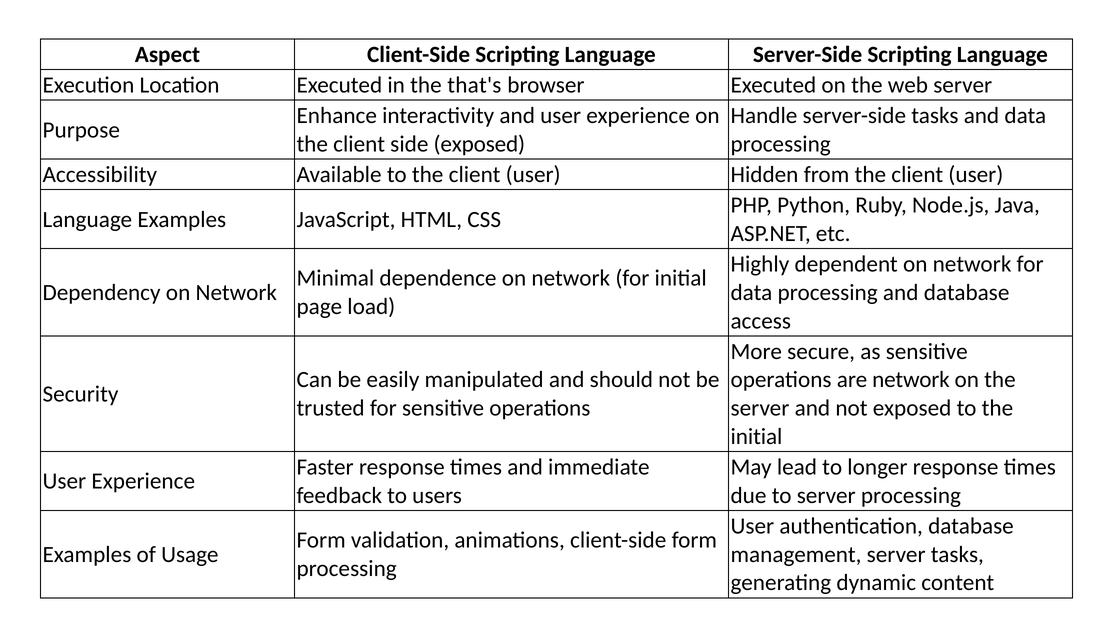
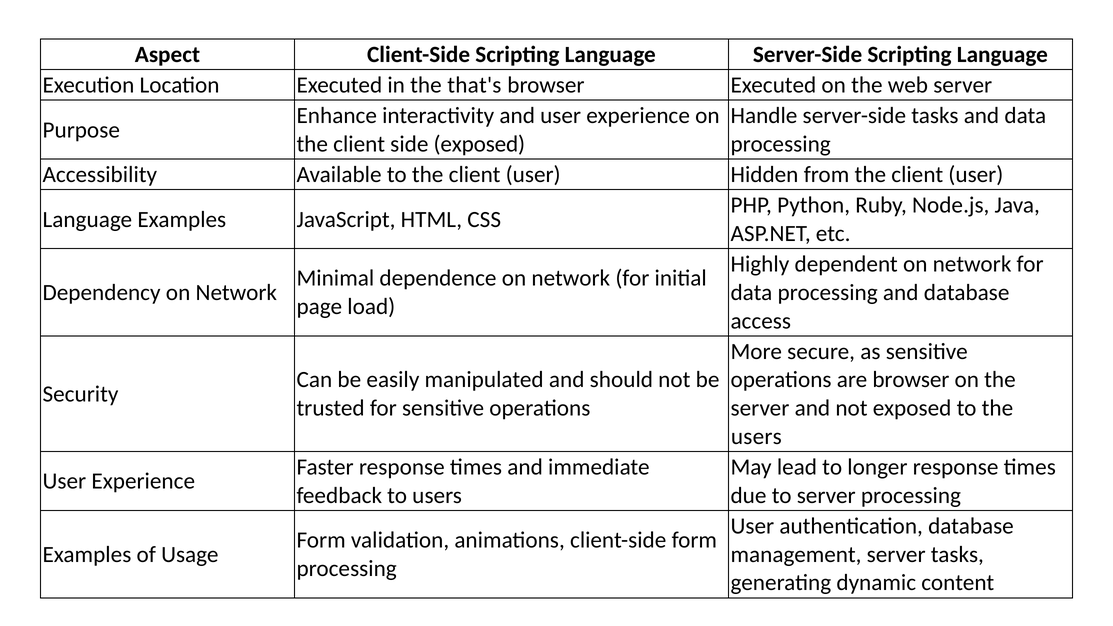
are network: network -> browser (911, 380)
initial: initial -> users (756, 437)
